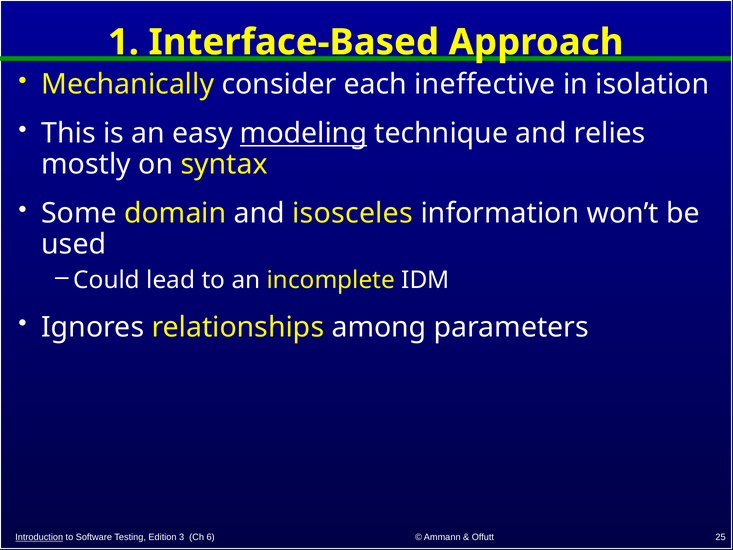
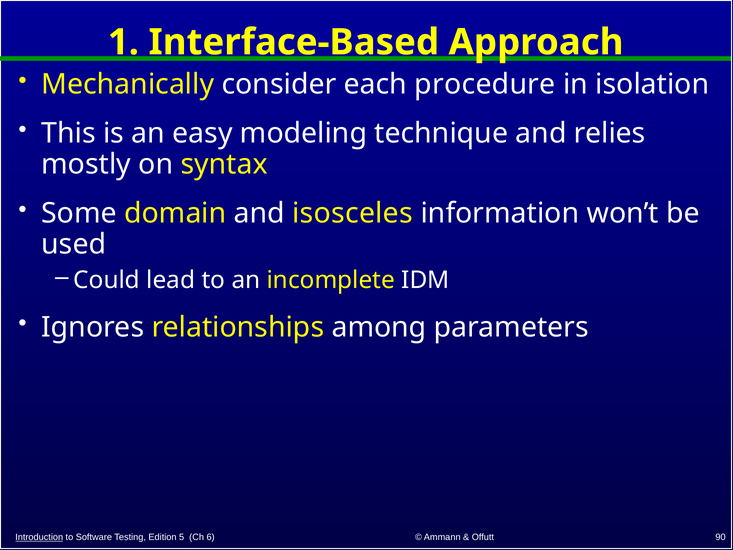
ineffective: ineffective -> procedure (485, 84)
modeling underline: present -> none (304, 134)
3: 3 -> 5 (182, 537)
25: 25 -> 90 (721, 537)
